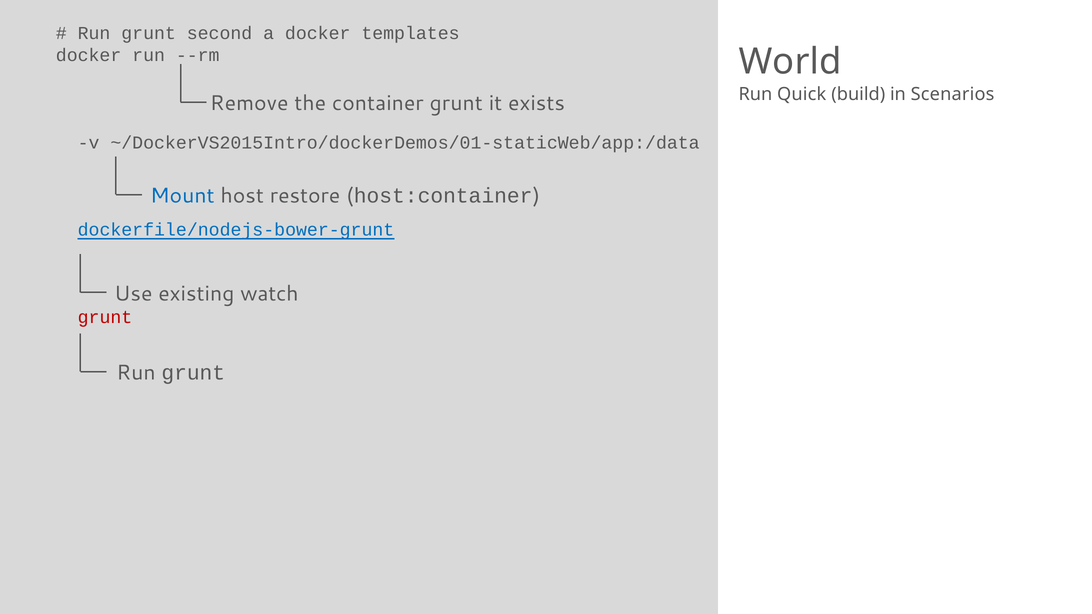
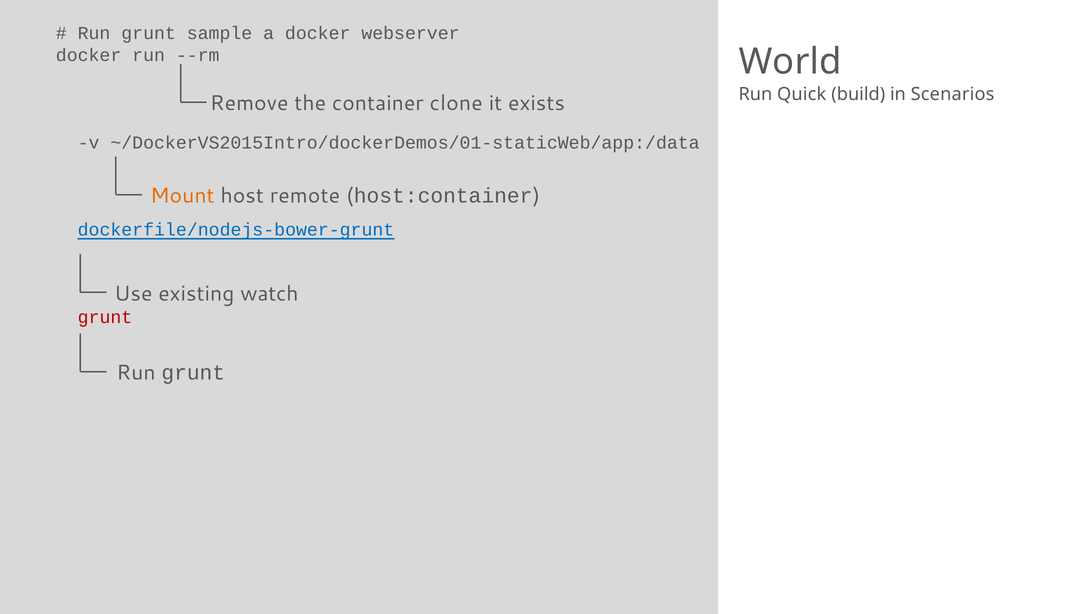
second: second -> sample (220, 34)
templates: templates -> webserver (410, 34)
container grunt: grunt -> clone (456, 104)
Mount colour: blue -> orange (182, 196)
restore: restore -> remote (305, 196)
